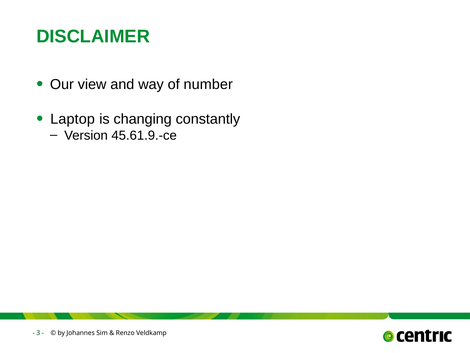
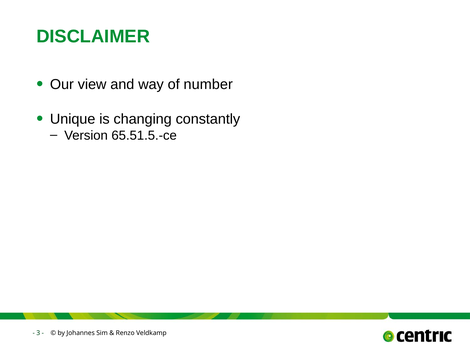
Laptop: Laptop -> Unique (73, 119)
45.61.9.-ce: 45.61.9.-ce -> 65.51.5.-ce (144, 135)
